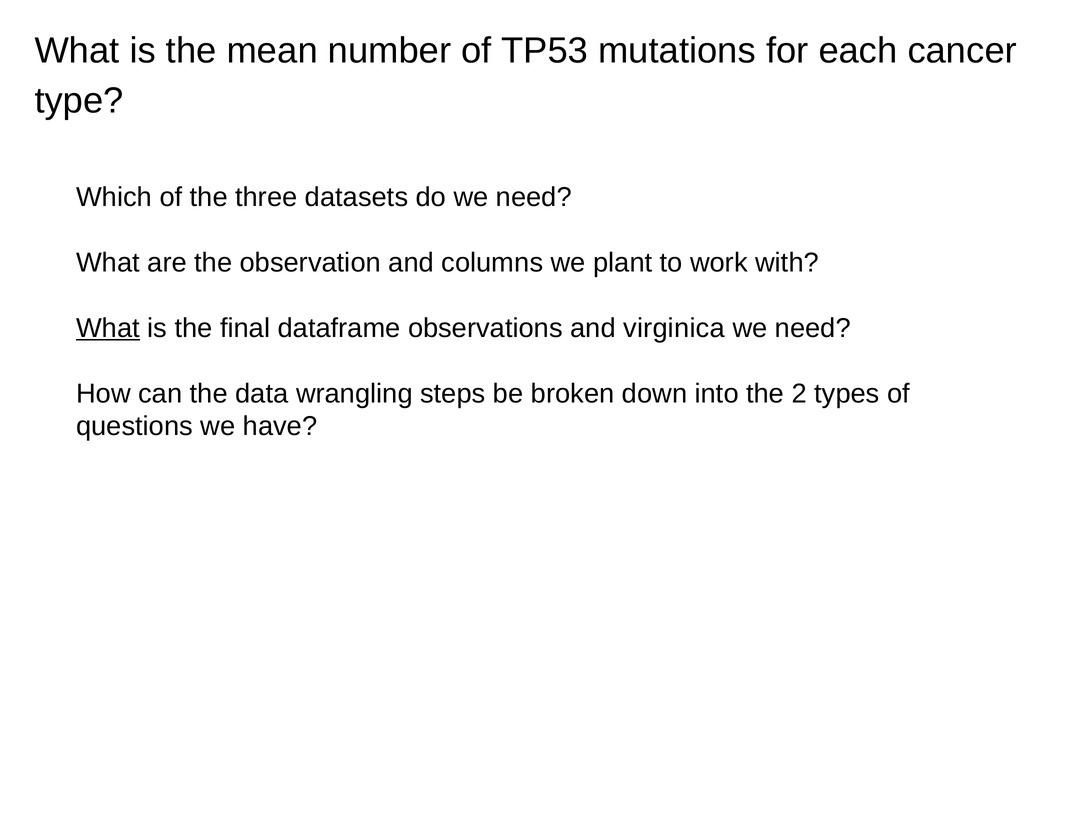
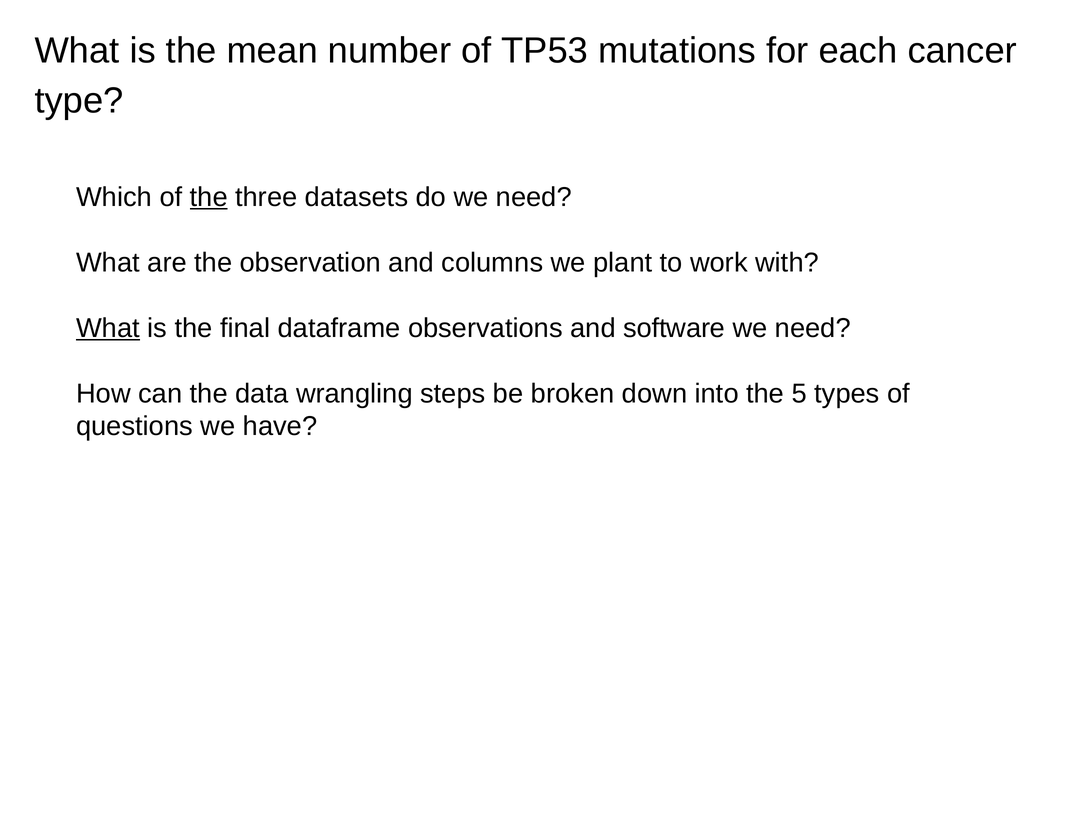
the underline: none -> present (209, 197)
virginica: virginica -> software (674, 328)
2: 2 -> 5 (799, 394)
